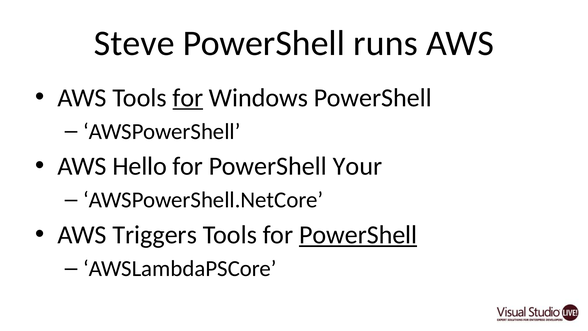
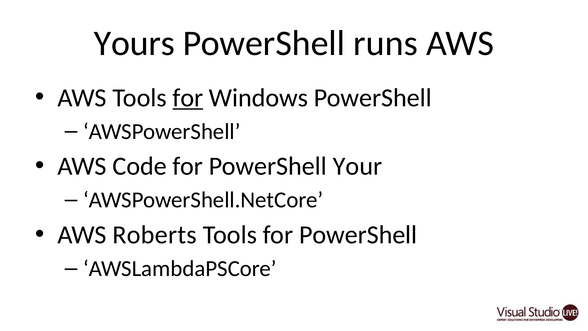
Steve: Steve -> Yours (134, 43)
Hello: Hello -> Code (140, 166)
Triggers: Triggers -> Roberts (155, 235)
PowerShell underline: present -> none (358, 235)
